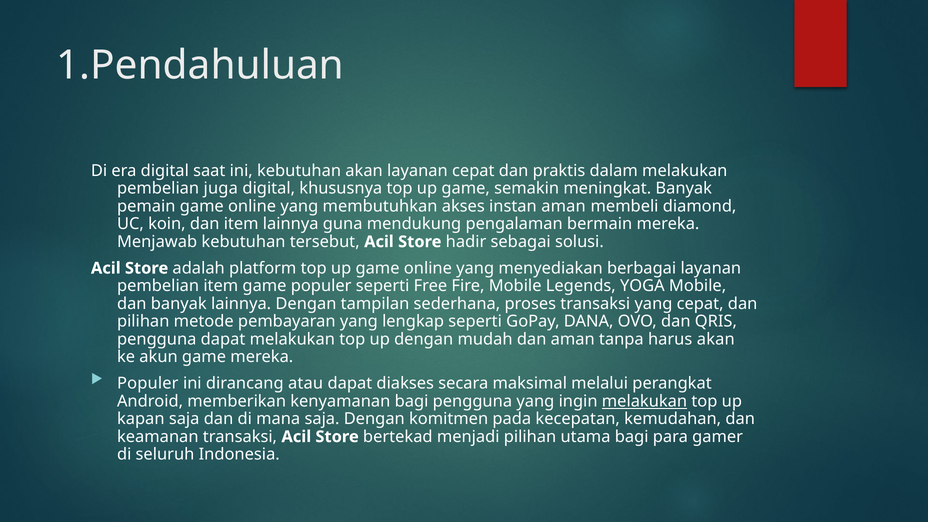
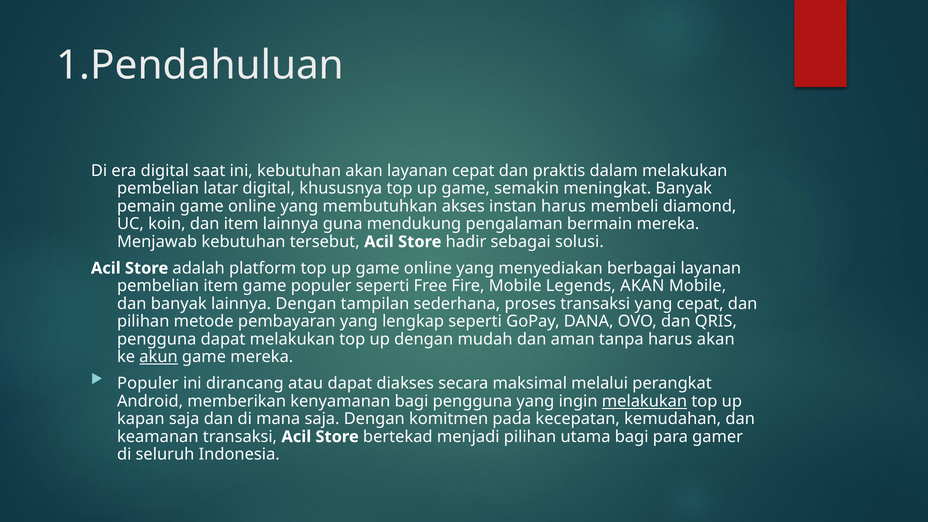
juga: juga -> latar (221, 189)
instan aman: aman -> harus (564, 206)
Legends YOGA: YOGA -> AKAN (642, 286)
akun underline: none -> present (159, 357)
